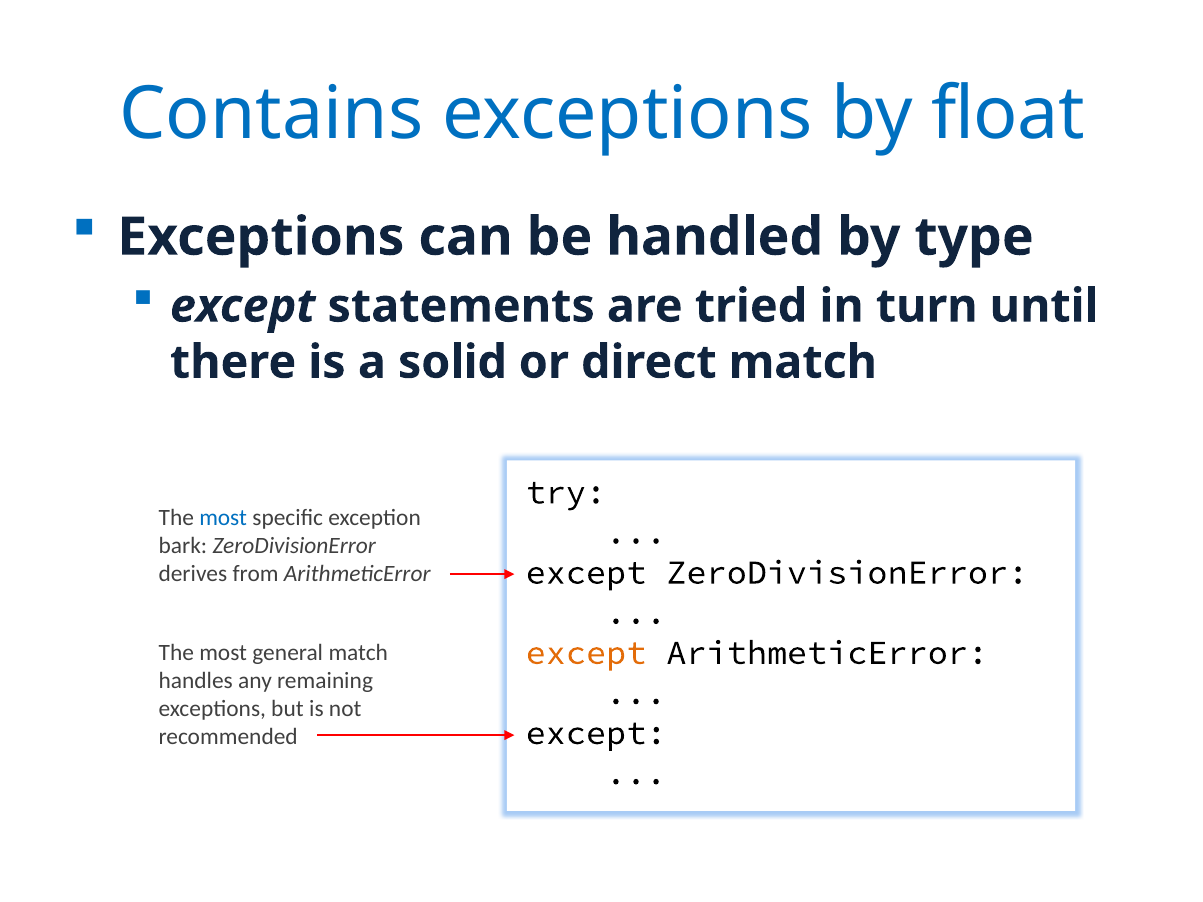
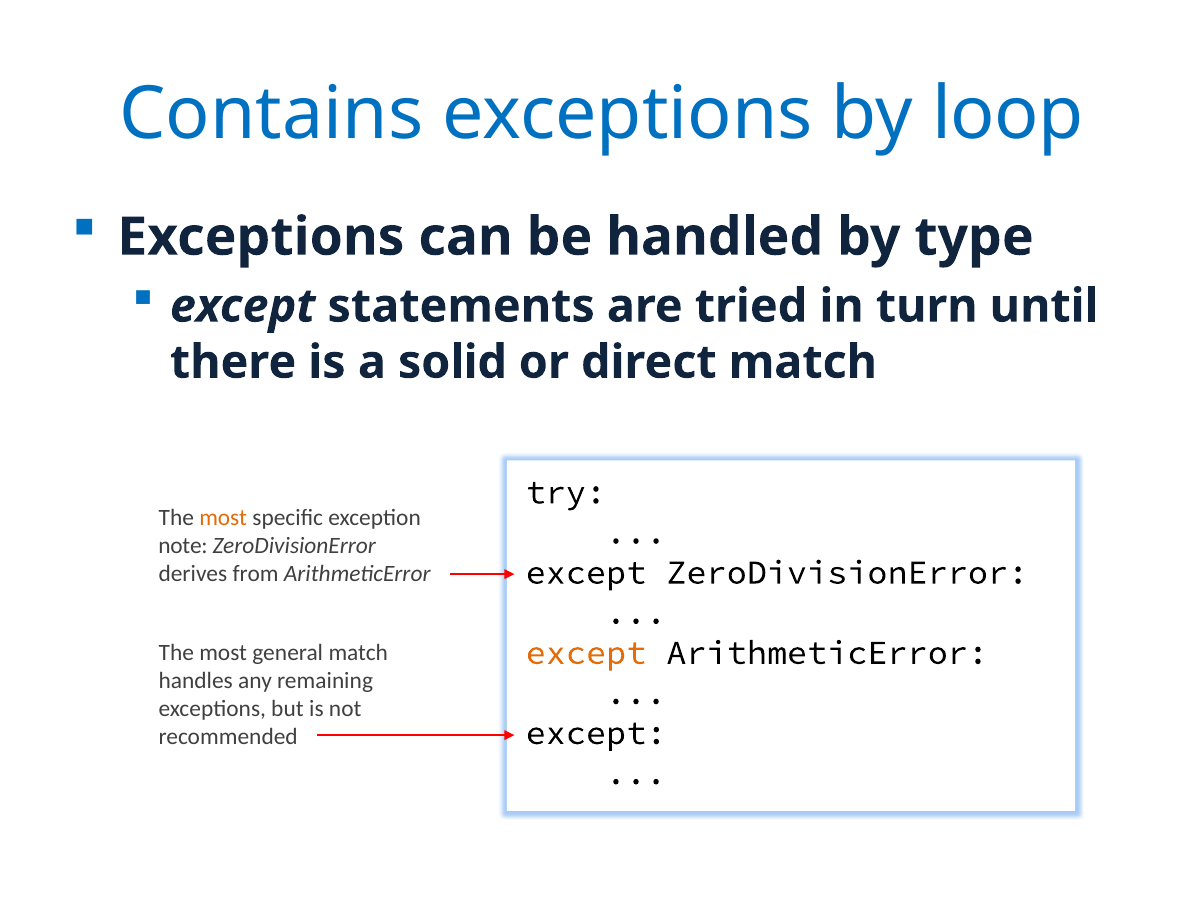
float: float -> loop (1008, 115)
most colour: blue -> orange (223, 518)
bark: bark -> note (183, 546)
